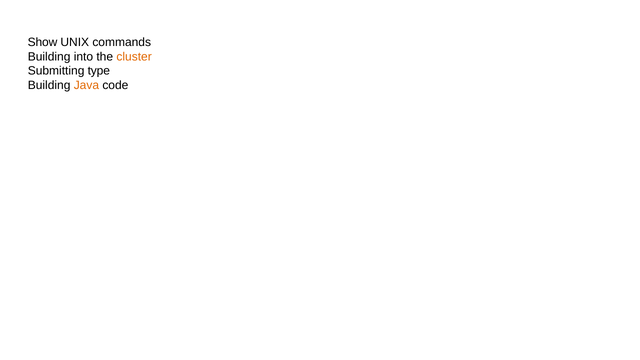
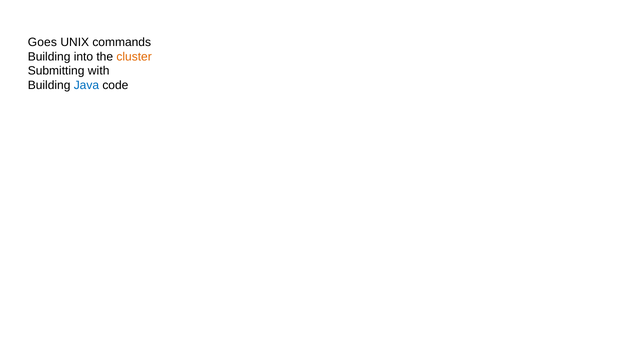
Show: Show -> Goes (42, 42)
type: type -> with (99, 71)
Java colour: orange -> blue (86, 85)
